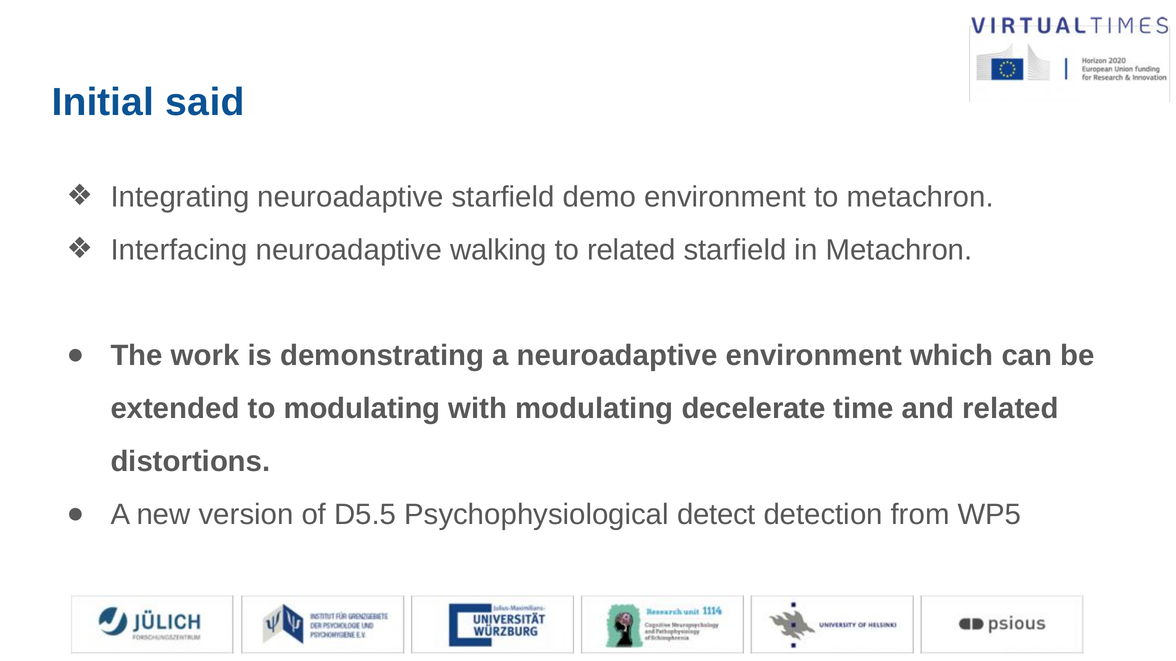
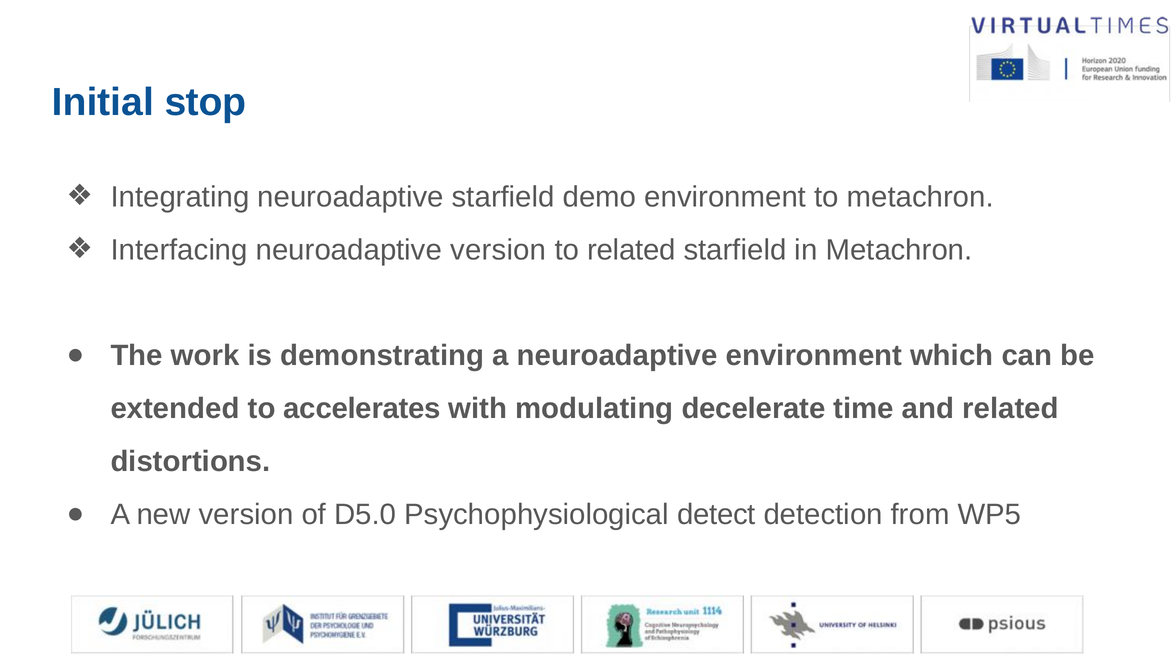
said: said -> stop (205, 102)
neuroadaptive walking: walking -> version (498, 250)
to modulating: modulating -> accelerates (362, 409)
D5.5: D5.5 -> D5.0 (365, 515)
